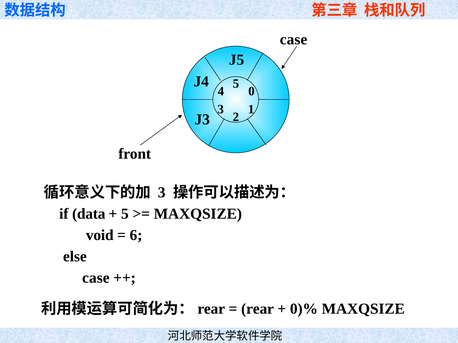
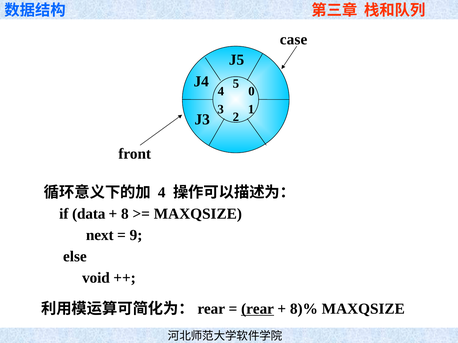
3: 3 -> 4 (162, 193)
5: 5 -> 8 (125, 214)
void: void -> next (100, 236)
6: 6 -> 9 (136, 236)
case: case -> void (96, 278)
rear underline: none -> present (258, 309)
0)%: 0)% -> 8)% (304, 309)
